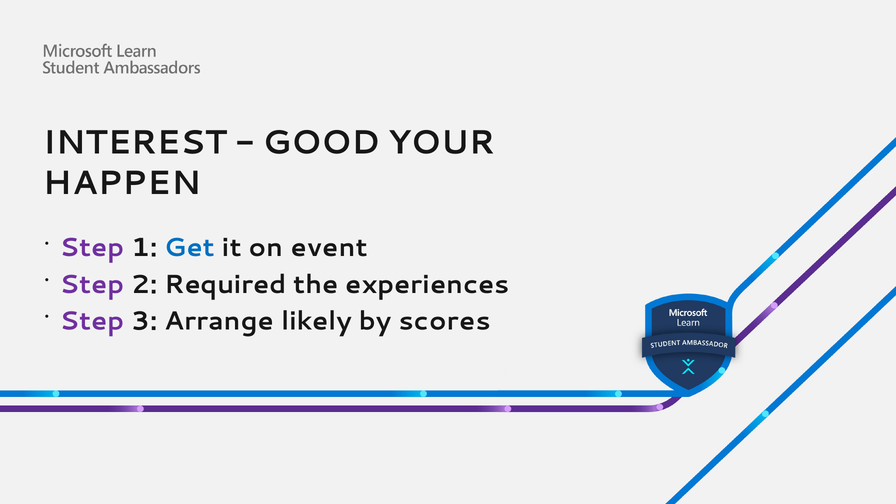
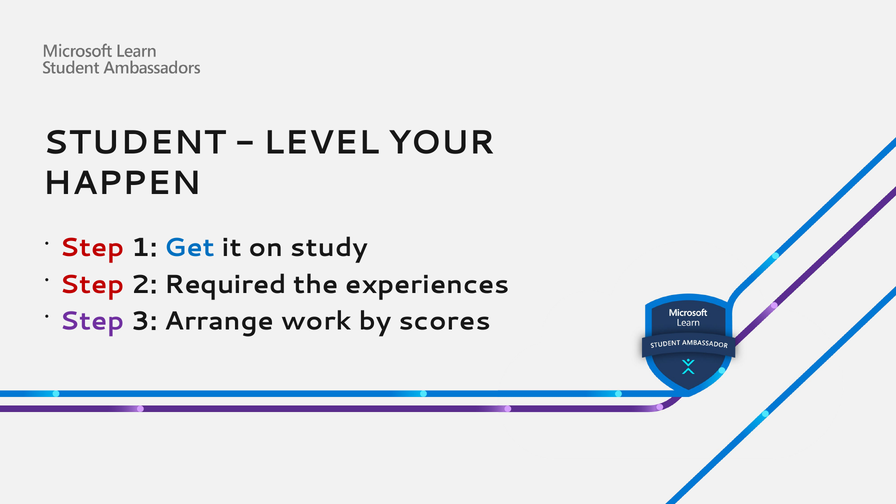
INTEREST: INTEREST -> STUDENT (135, 143)
GOOD: GOOD -> LEVEL (321, 143)
Step colour: purple -> red (92, 248)
event: event -> study (329, 248)
Step colour: purple -> red (92, 284)
likely: likely -> work (316, 321)
